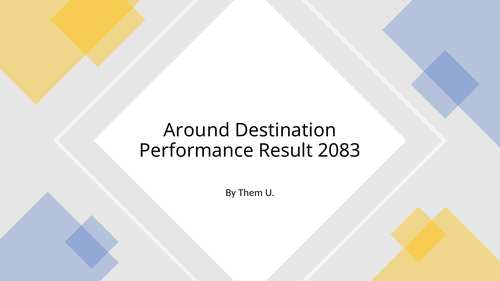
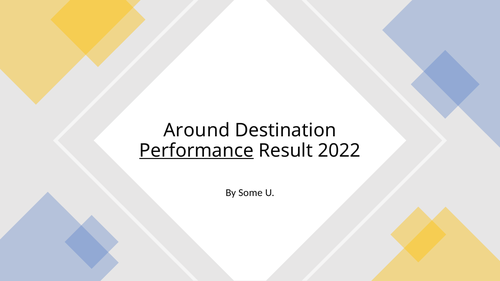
Performance underline: none -> present (196, 151)
2083: 2083 -> 2022 (339, 151)
Them: Them -> Some (250, 193)
